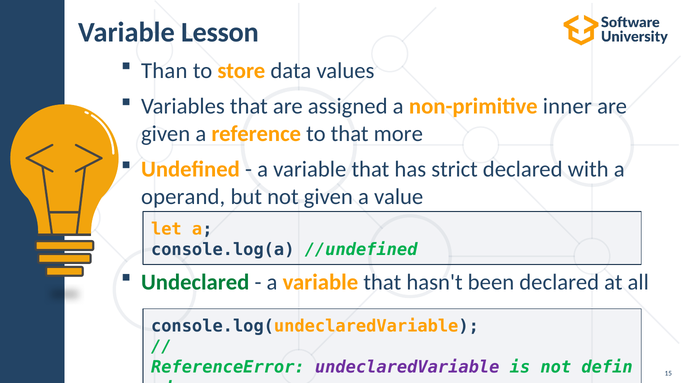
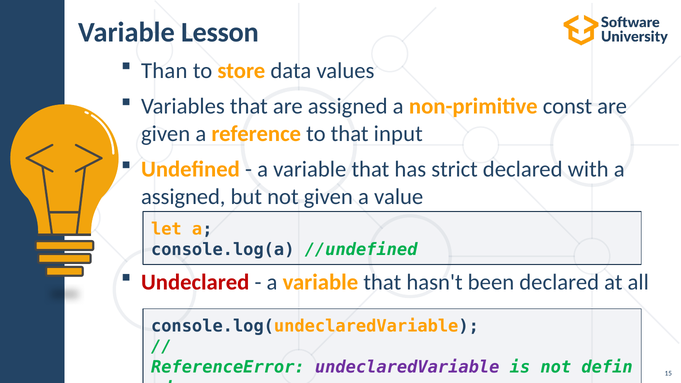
inner: inner -> const (567, 106)
more: more -> input (398, 134)
operand: operand -> assigned (183, 197)
Undeclared colour: green -> red (195, 282)
